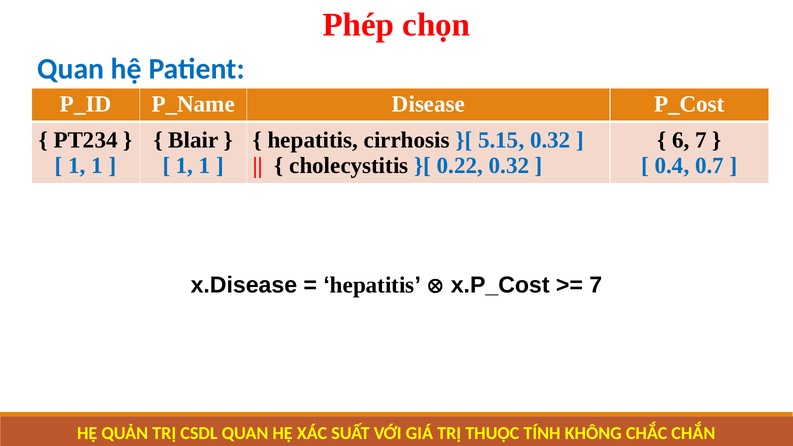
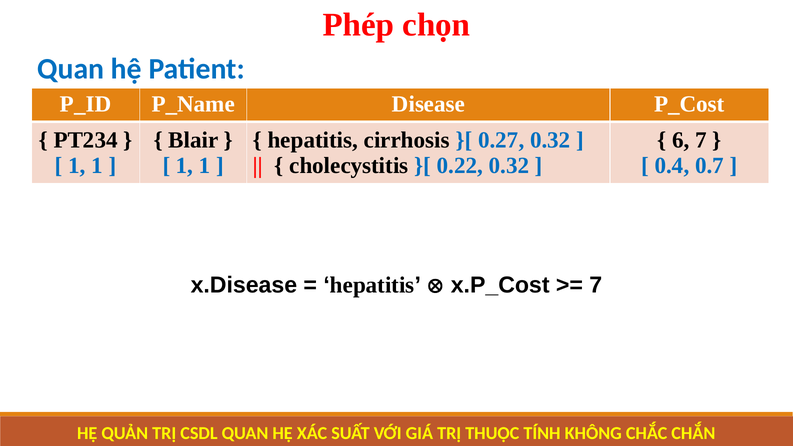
5.15: 5.15 -> 0.27 (501, 140)
